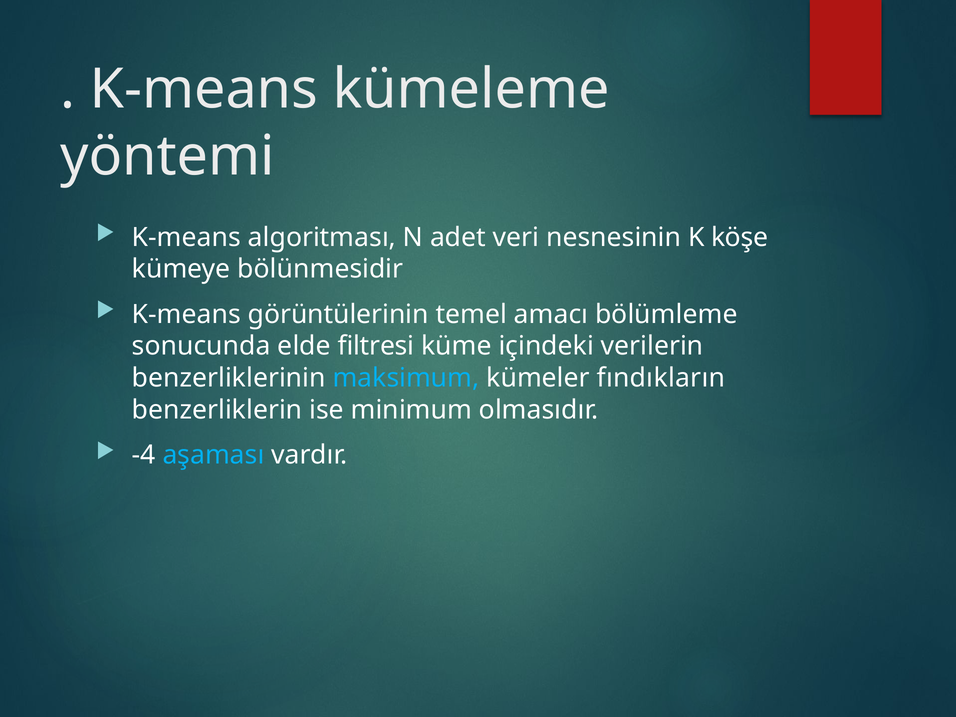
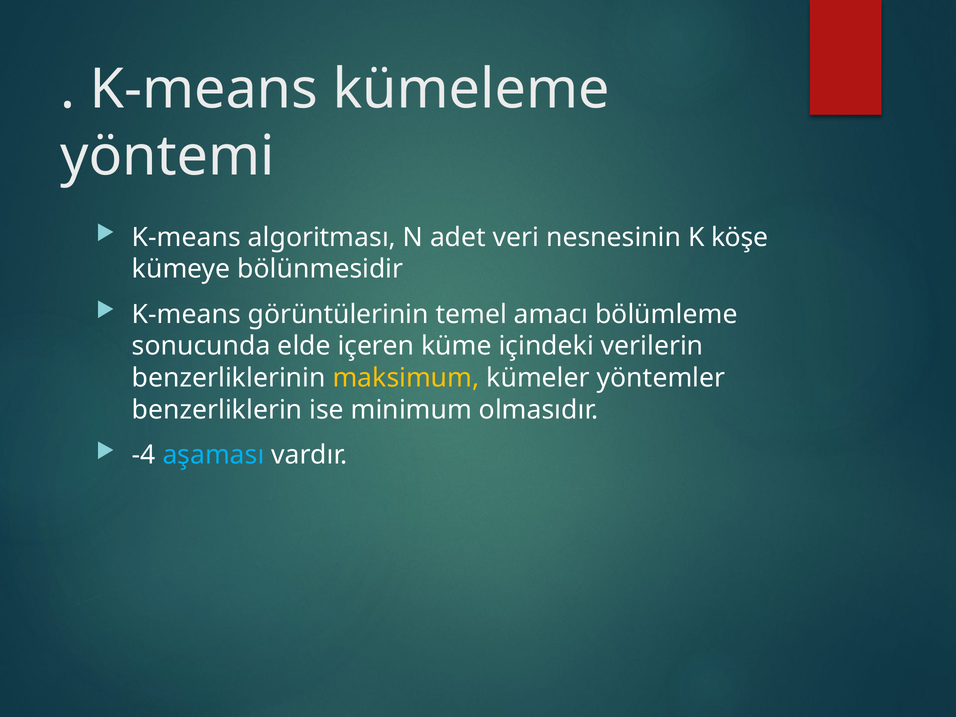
filtresi: filtresi -> içeren (376, 346)
maksimum colour: light blue -> yellow (406, 378)
fındıkların: fındıkların -> yöntemler (661, 378)
